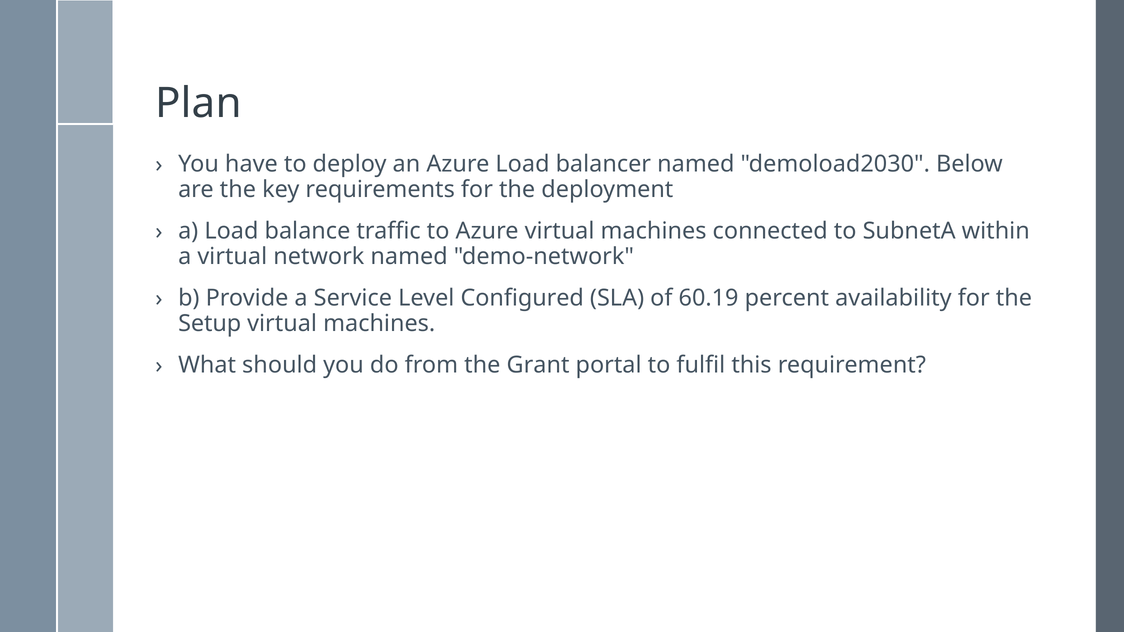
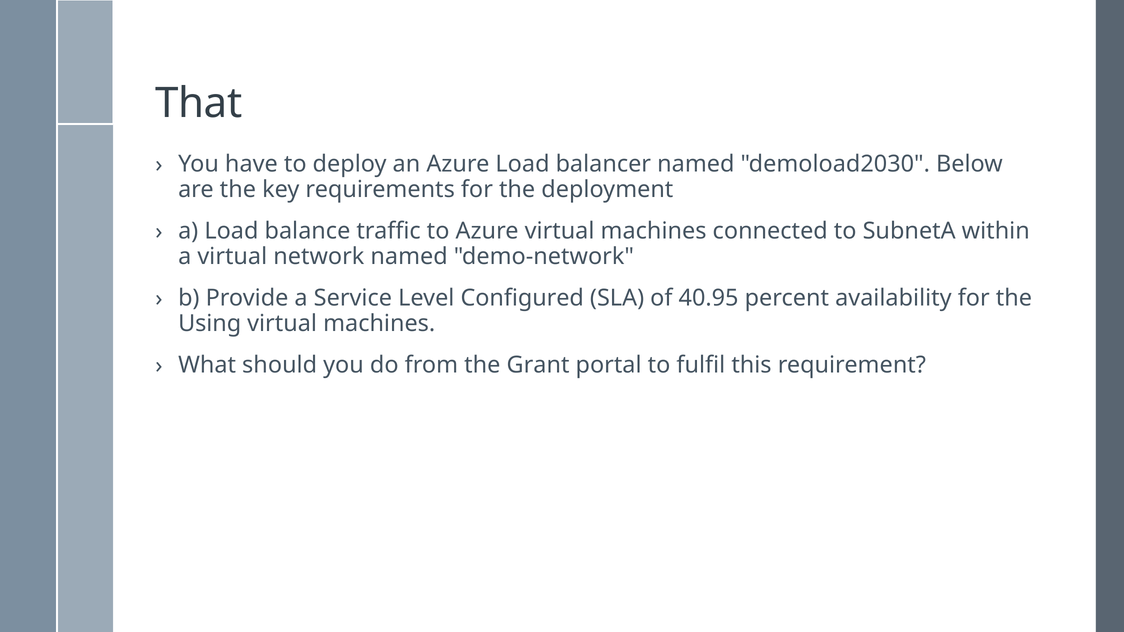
Plan: Plan -> That (199, 103)
60.19: 60.19 -> 40.95 (709, 298)
Setup: Setup -> Using (210, 324)
